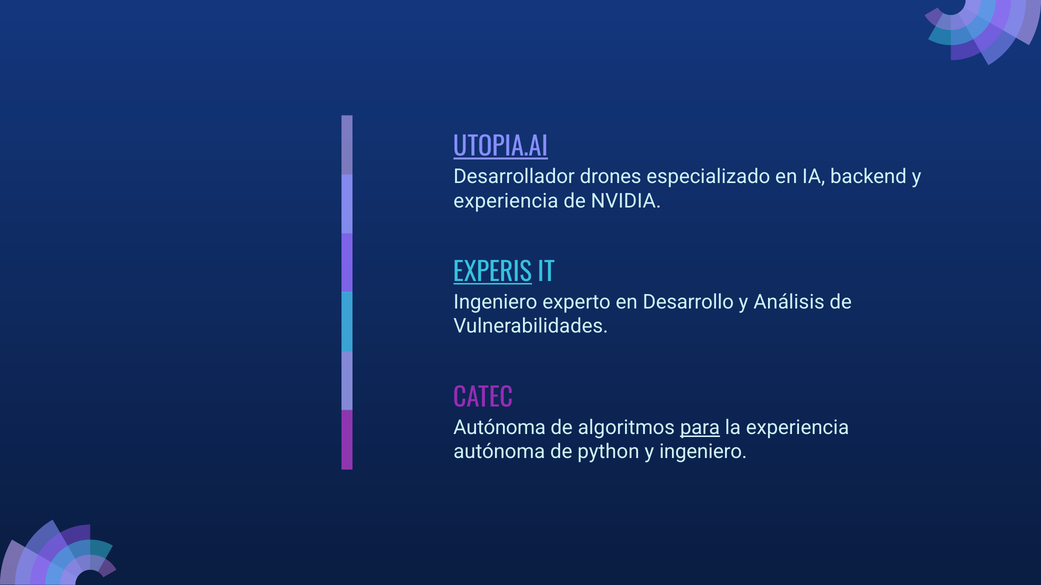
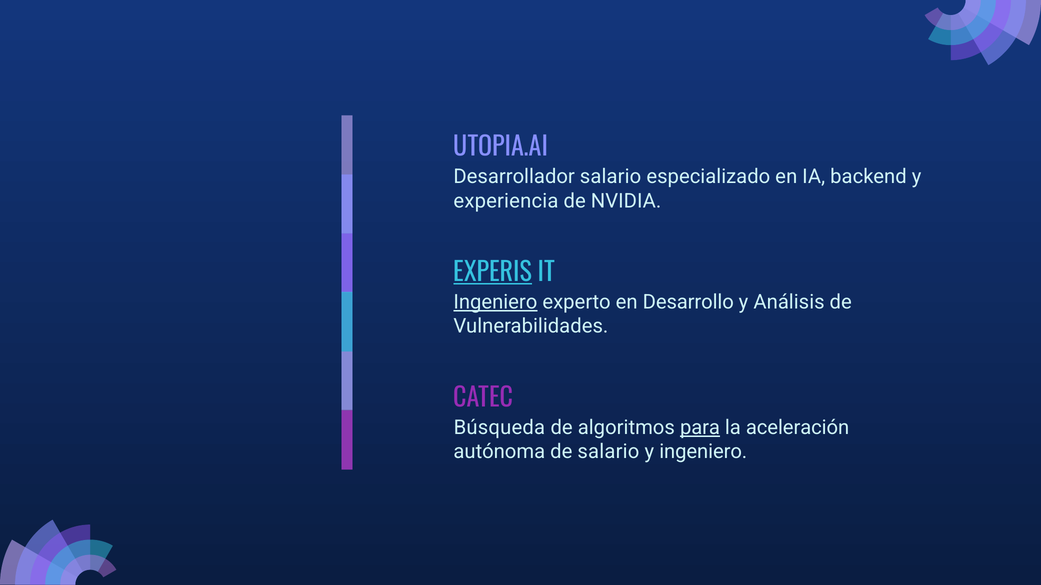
UTOPIA.AI underline: present -> none (501, 147)
Desarrollador drones: drones -> salario (611, 177)
Ingeniero underline: none -> present (495, 302)
Autónoma: Autónoma -> Búsqueda (499, 428)
la experiencia: experiencia -> aceleración (798, 428)
de python: python -> salario (608, 452)
